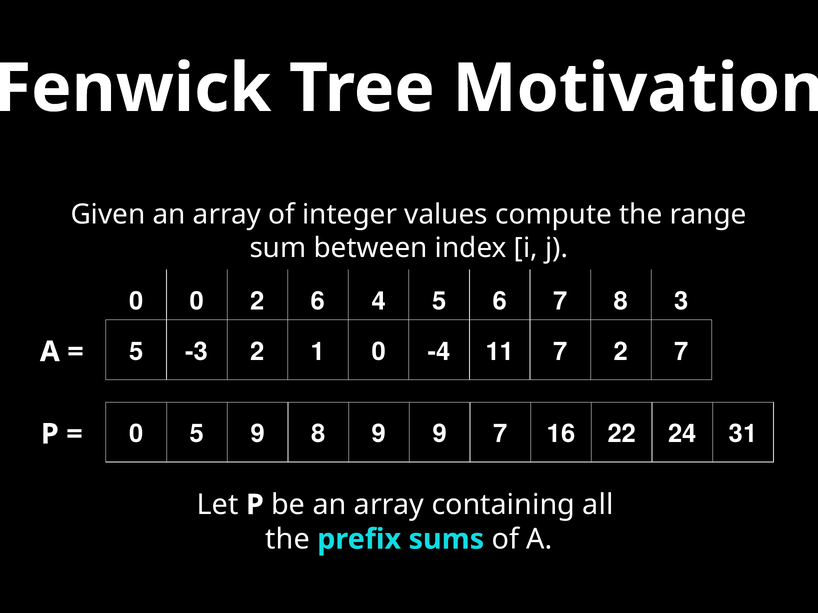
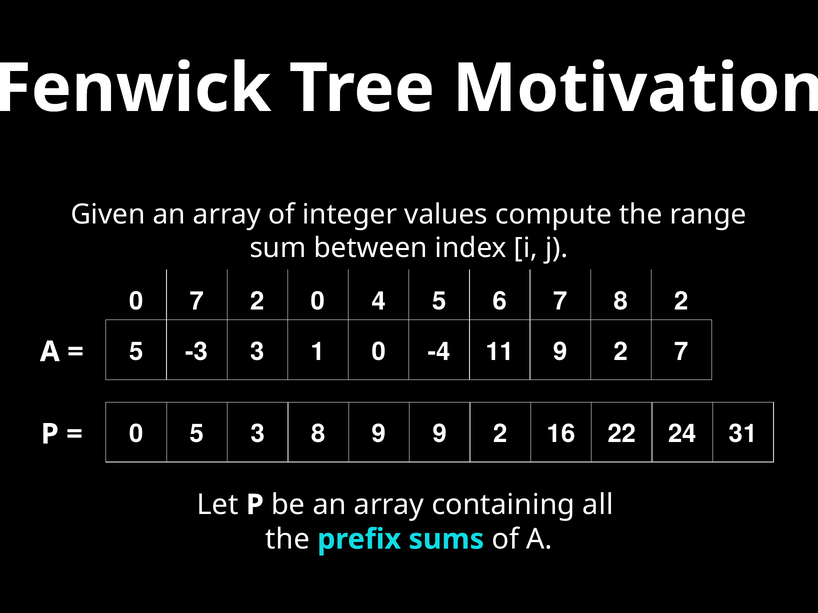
0 0: 0 -> 7 (197, 302)
2 6: 6 -> 0 (318, 302)
8 3: 3 -> 2 (682, 302)
-3 2: 2 -> 3 (257, 352)
11 7: 7 -> 9 (560, 352)
5 9: 9 -> 3 (258, 434)
9 9 7: 7 -> 2 (500, 434)
